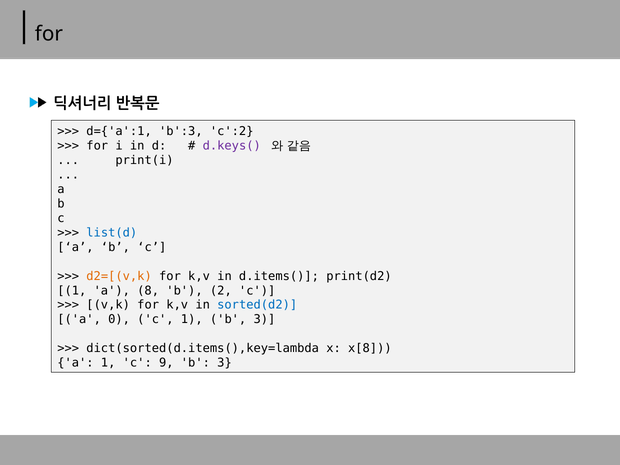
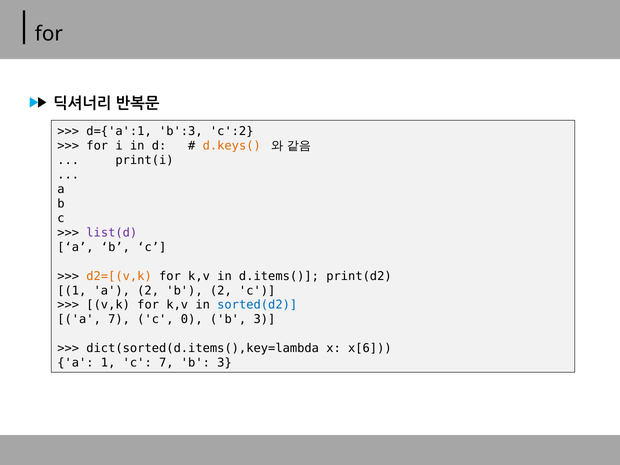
d.keys( colour: purple -> orange (232, 146)
list(d colour: blue -> purple (112, 233)
a 8: 8 -> 2 (148, 291)
a 0: 0 -> 7 (119, 319)
c 1: 1 -> 0 (192, 319)
x[8: x[8 -> x[6 (370, 348)
c 9: 9 -> 7 (166, 363)
